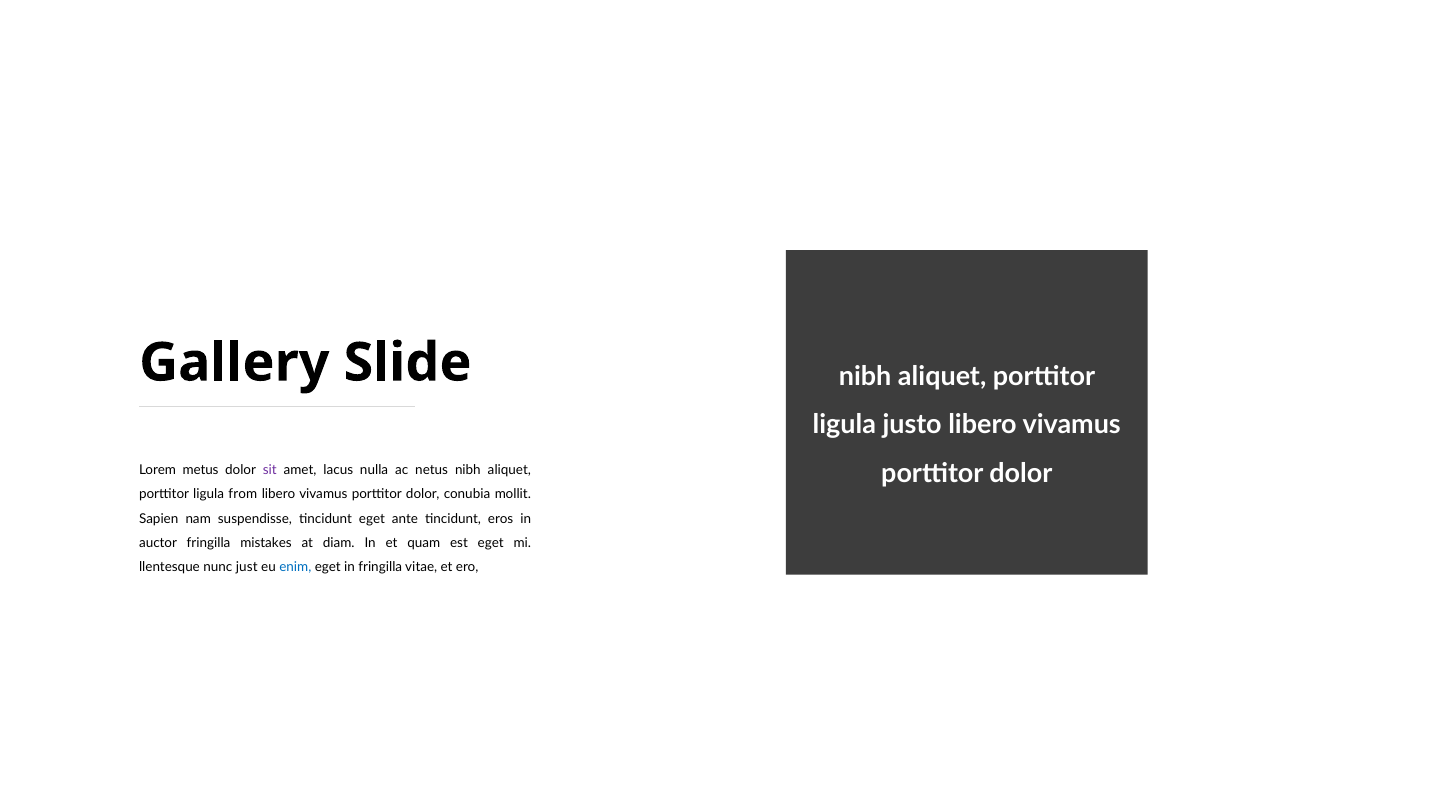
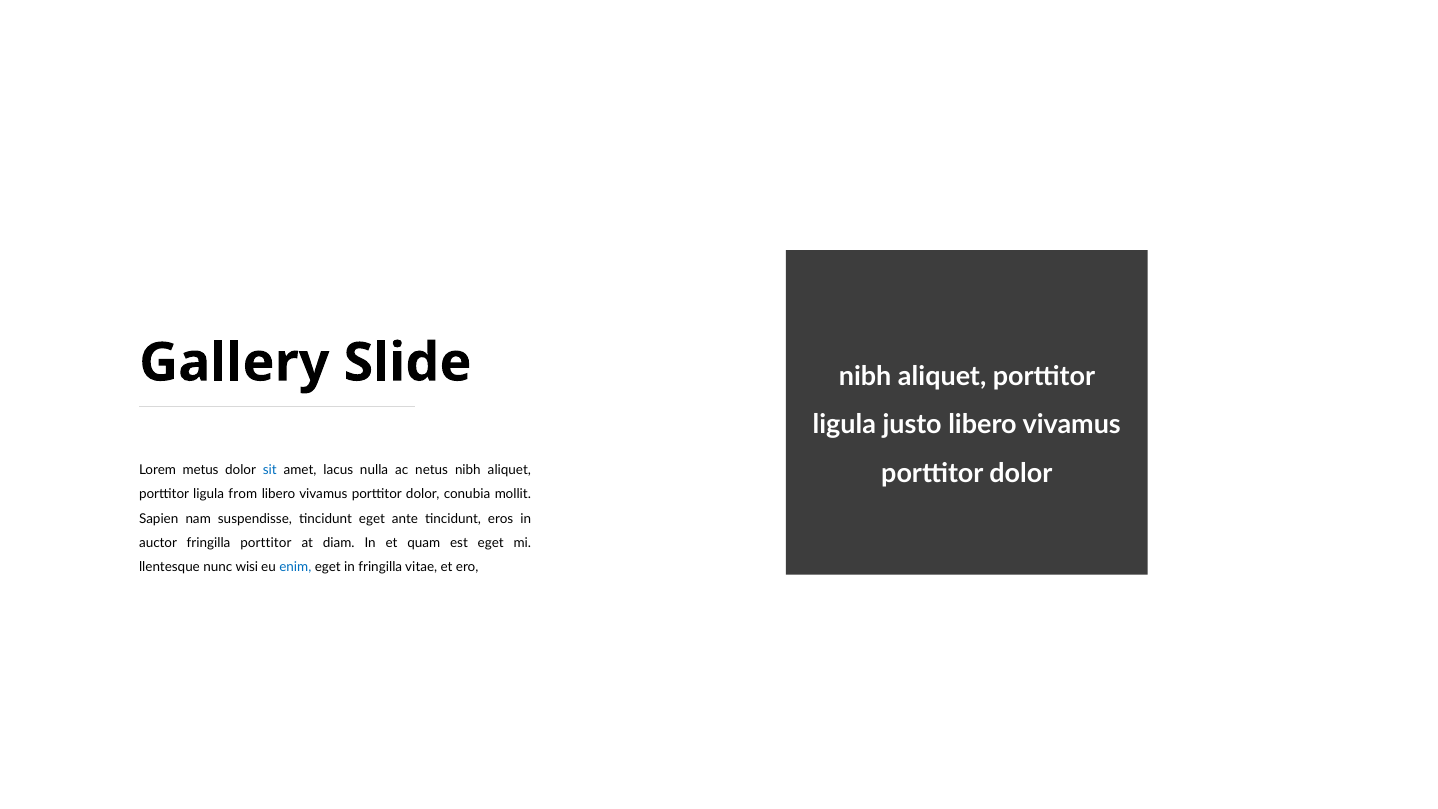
sit colour: purple -> blue (270, 470)
fringilla mistakes: mistakes -> porttitor (266, 543)
just: just -> wisi (247, 567)
